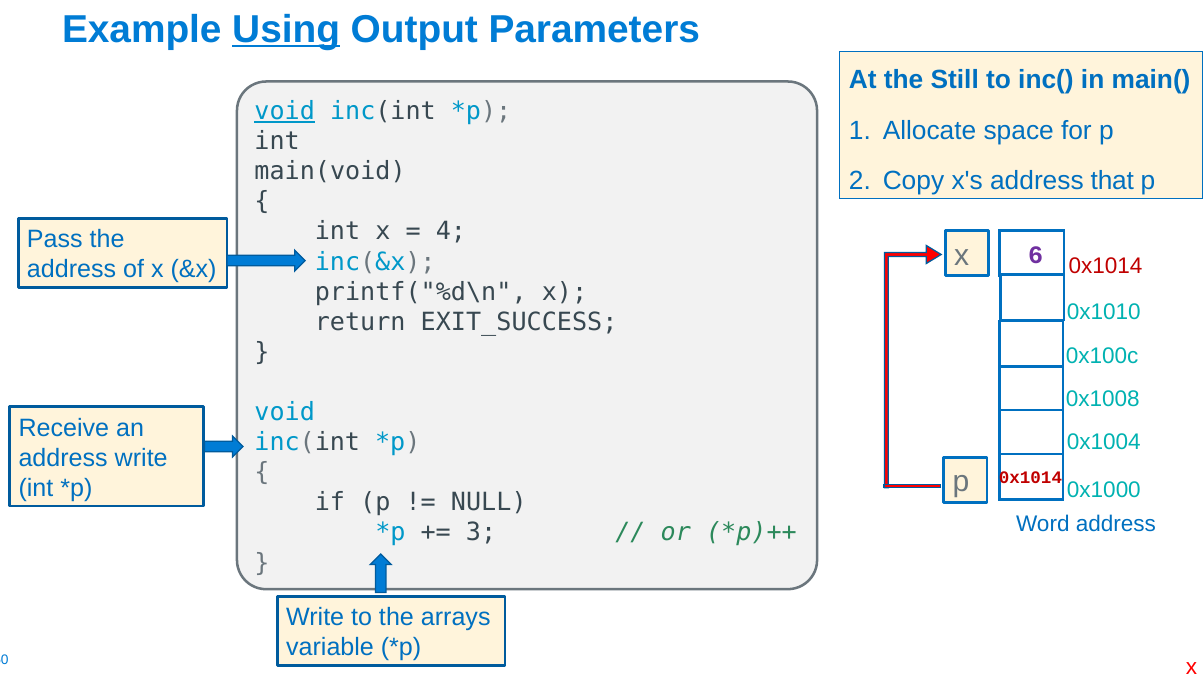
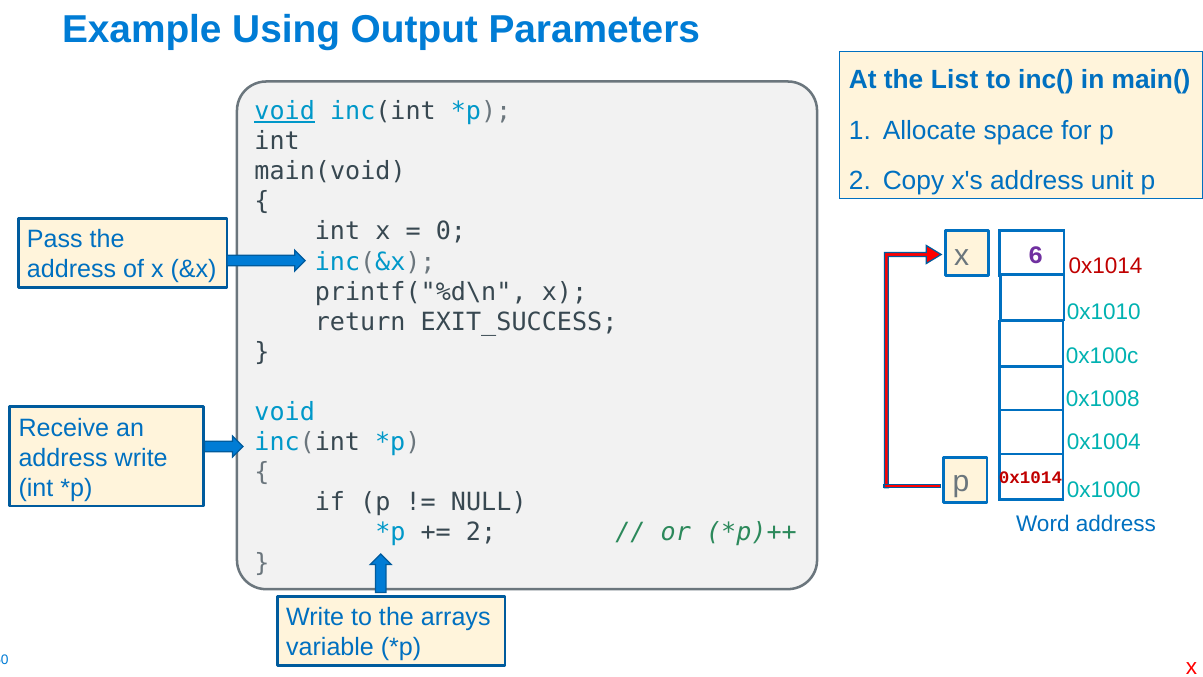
Using underline: present -> none (286, 29)
Still: Still -> List (955, 80)
that: that -> unit (1112, 181)
4: 4 -> 0 (451, 232)
3: 3 -> 2 (481, 532)
